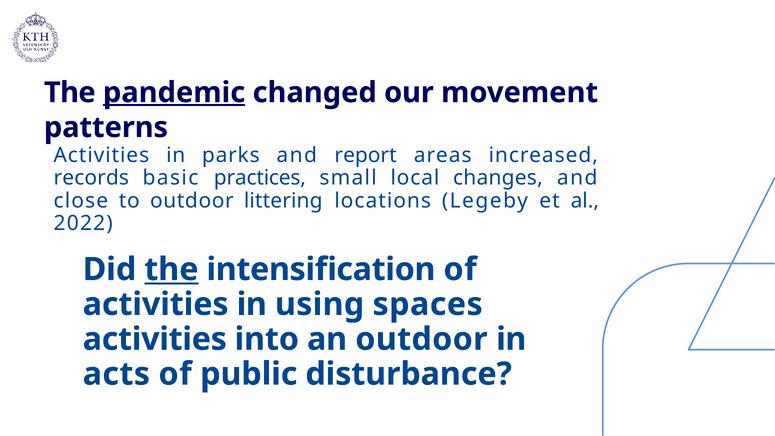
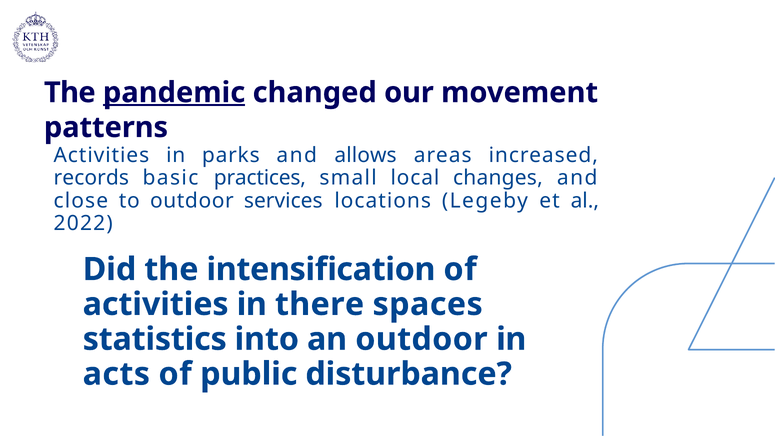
report: report -> allows (366, 155)
littering: littering -> services (283, 201)
the underline: present -> none (171, 269)
using: using -> there (320, 304)
activities: activities -> statistics (155, 339)
